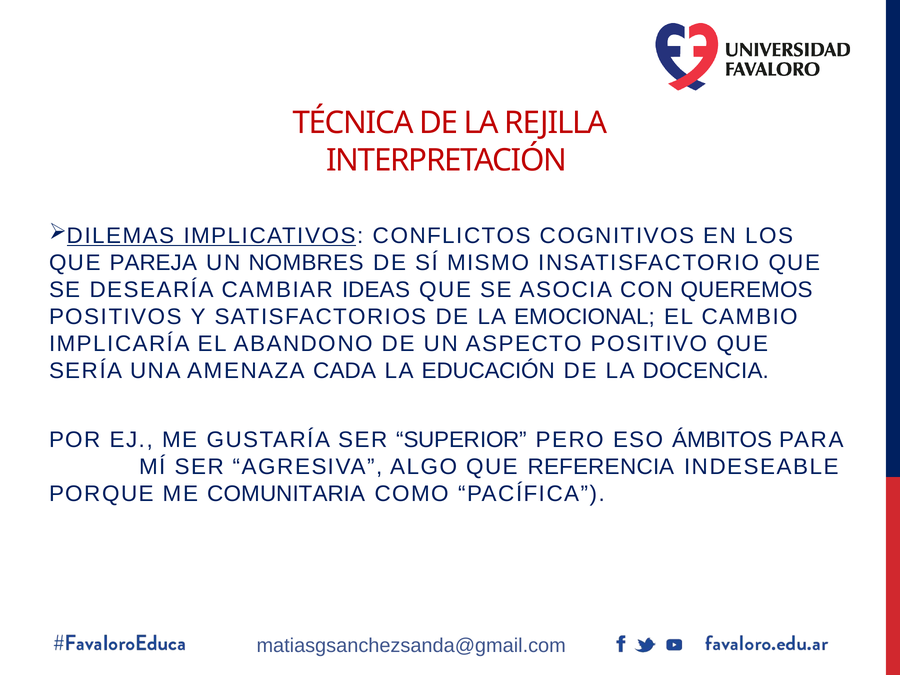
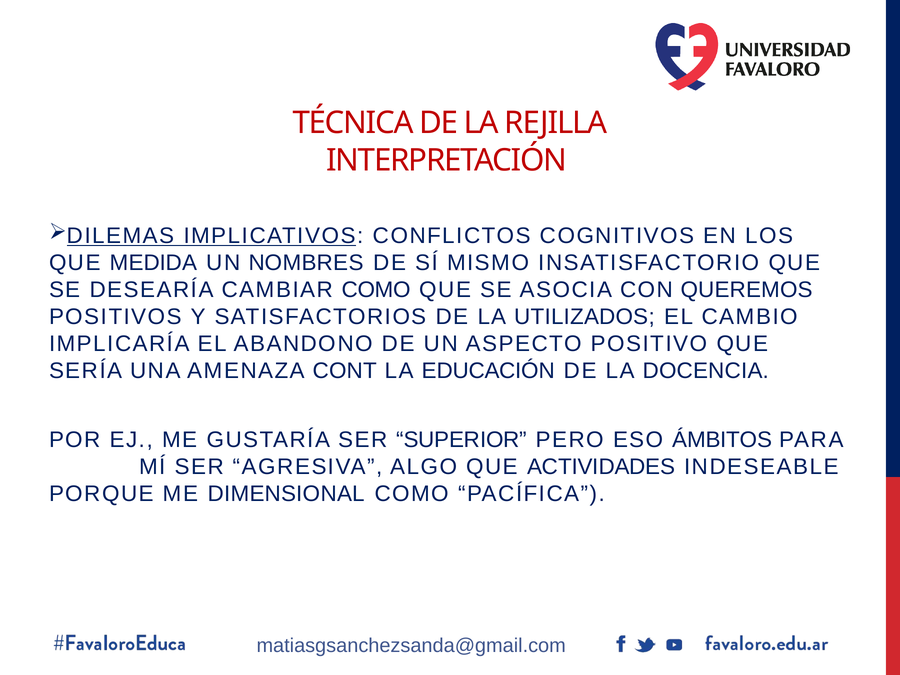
PAREJA: PAREJA -> MEDIDA (153, 263)
CAMBIAR IDEAS: IDEAS -> COMO (376, 290)
EMOCIONAL: EMOCIONAL -> UTILIZADOS (585, 317)
CADA: CADA -> CONT (345, 371)
REFERENCIA: REFERENCIA -> ACTIVIDADES (601, 467)
COMUNITARIA: COMUNITARIA -> DIMENSIONAL (286, 494)
